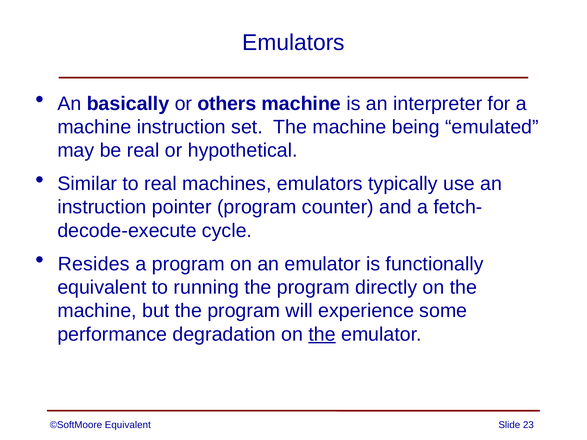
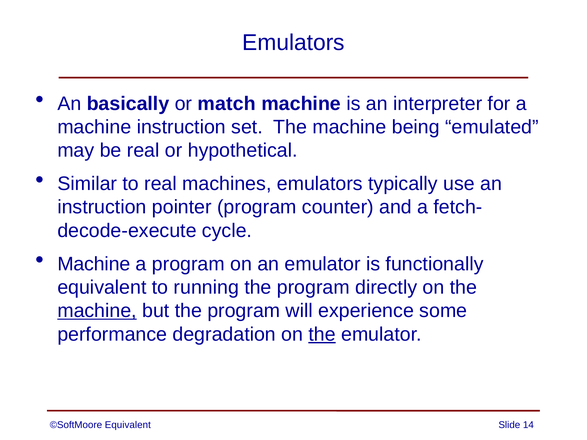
others: others -> match (227, 104)
Resides: Resides -> Machine (94, 264)
machine underline: none -> present (97, 311)
23: 23 -> 14 (528, 425)
